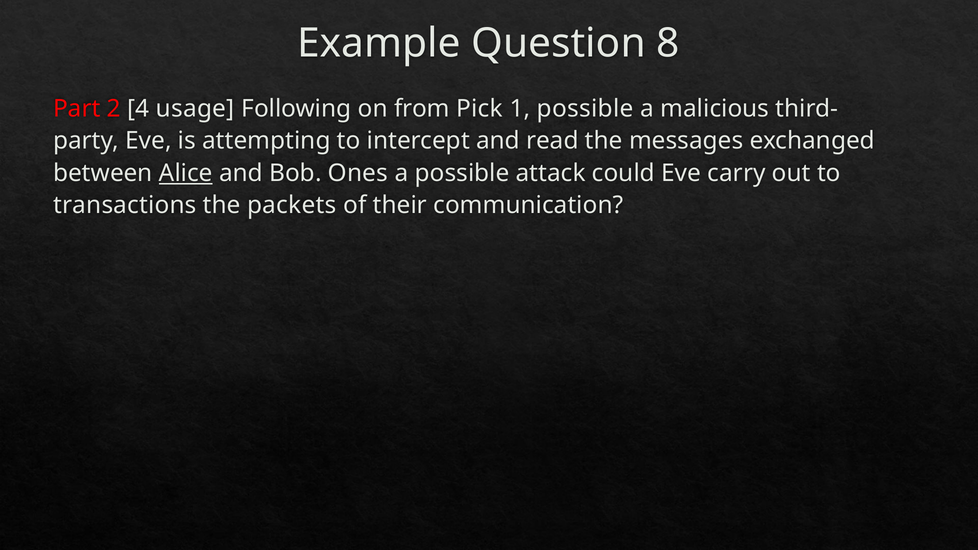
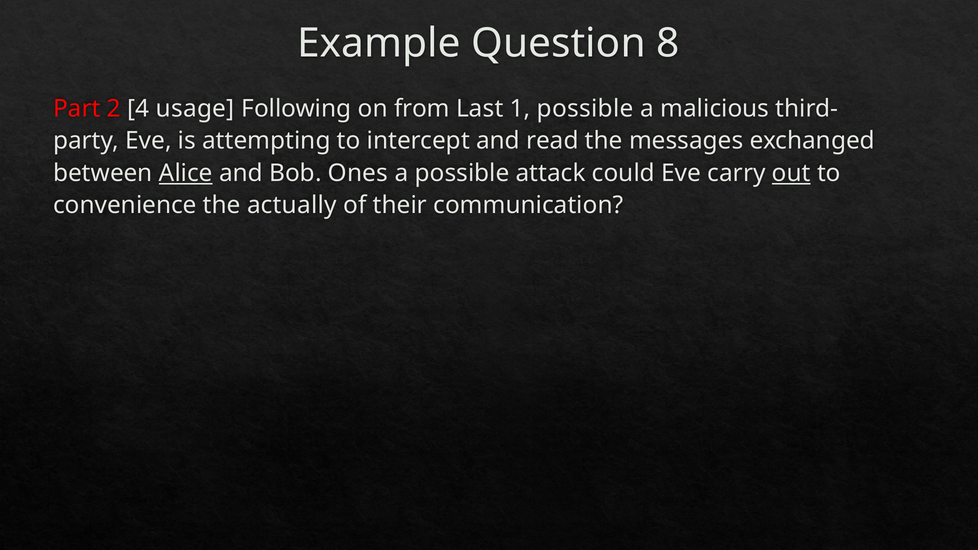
Pick: Pick -> Last (480, 109)
out underline: none -> present (791, 173)
transactions: transactions -> convenience (125, 205)
packets: packets -> actually (292, 205)
